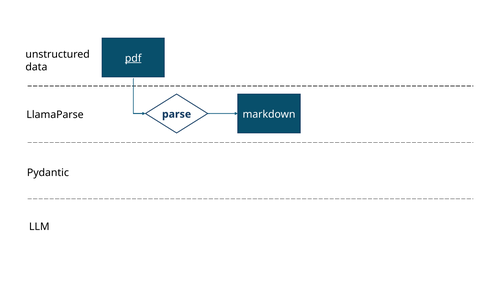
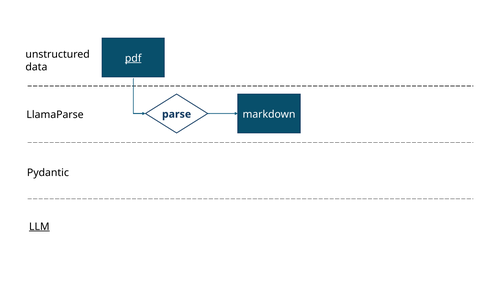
LLM underline: none -> present (39, 227)
